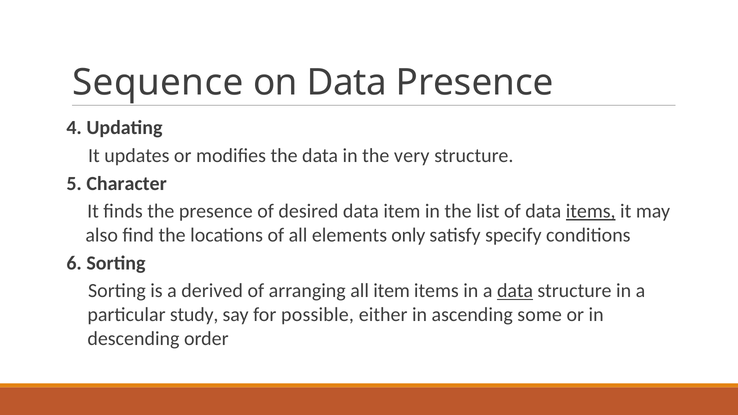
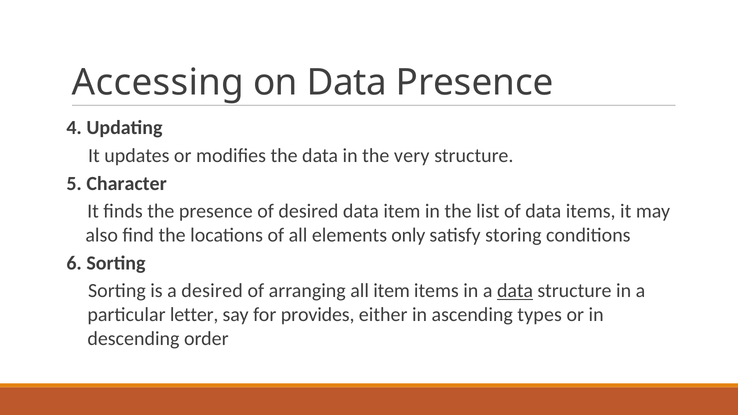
Sequence: Sequence -> Accessing (158, 83)
items underline: present -> none (591, 211)
specify: specify -> storing (513, 235)
a derived: derived -> desired (212, 291)
study: study -> letter (194, 315)
possible: possible -> provides (318, 315)
some: some -> types (540, 315)
